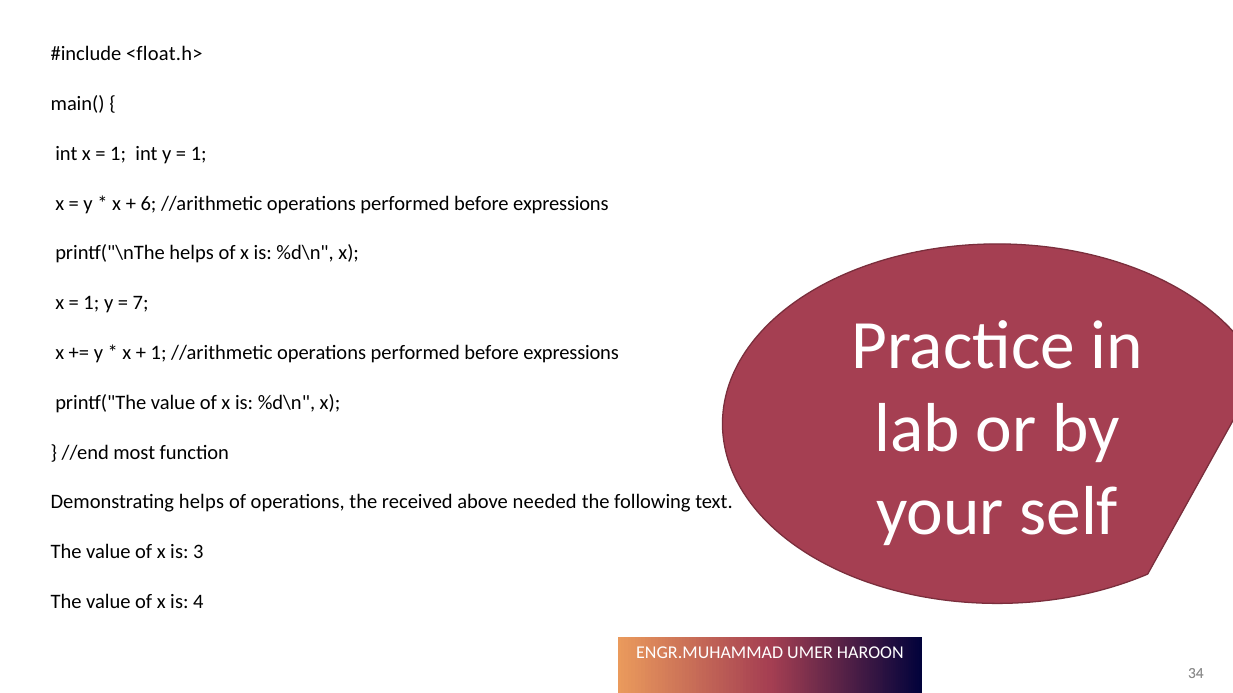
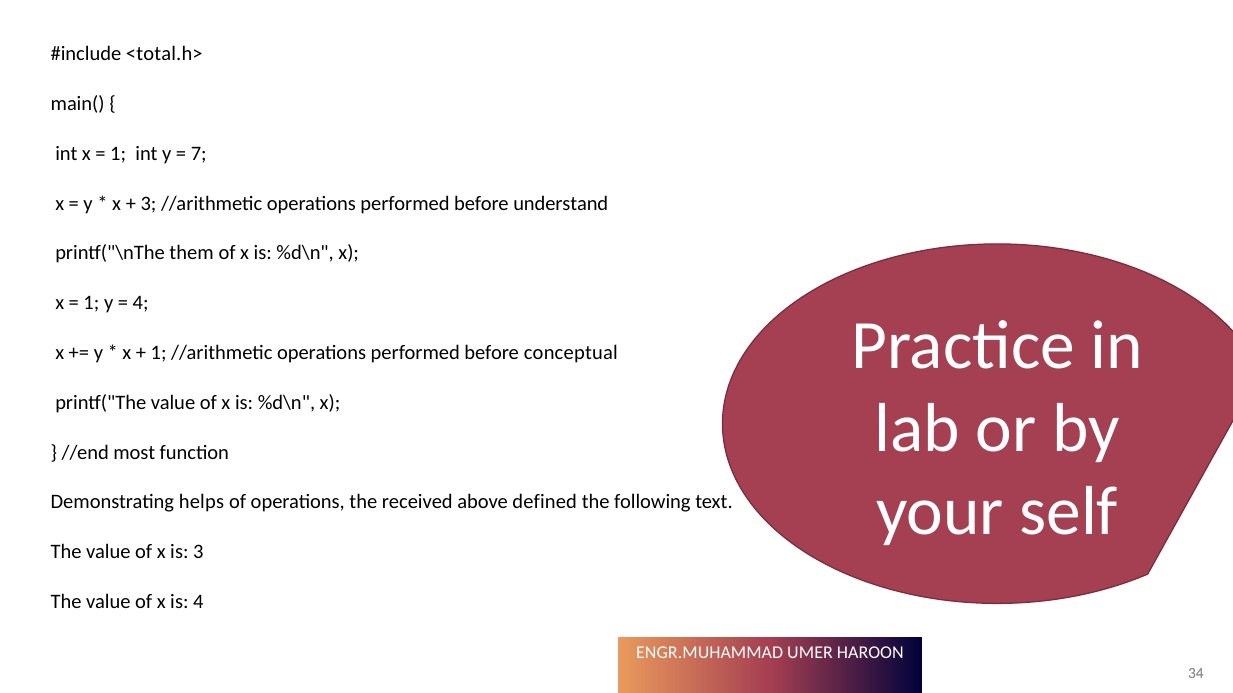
<float.h>: <float.h> -> <total.h> (164, 54)
1: 1 -> 7 (199, 154)
6: 6 -> 3 (148, 204)
expressions: expressions -> understand (561, 204)
printf("\nThe helps: helps -> them (192, 253)
7: 7 -> 4 (141, 303)
expressions: expressions -> conceptual (571, 353)
needed: needed -> defined (545, 502)
